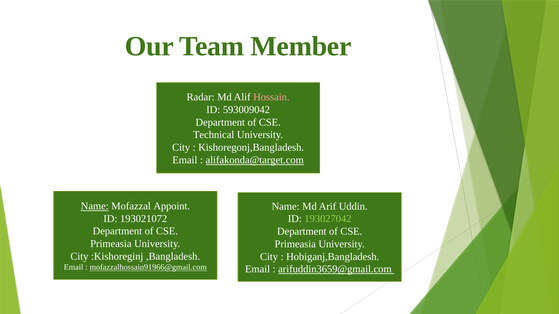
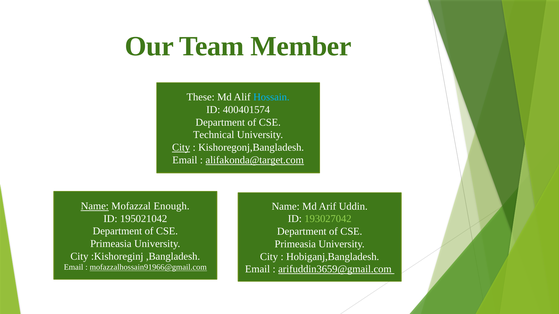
Radar: Radar -> These (201, 97)
Hossain colour: pink -> light blue (271, 97)
593009042: 593009042 -> 400401574 (246, 110)
City underline: none -> present (181, 148)
Appoint: Appoint -> Enough (172, 206)
193021072: 193021072 -> 195021042 (144, 219)
